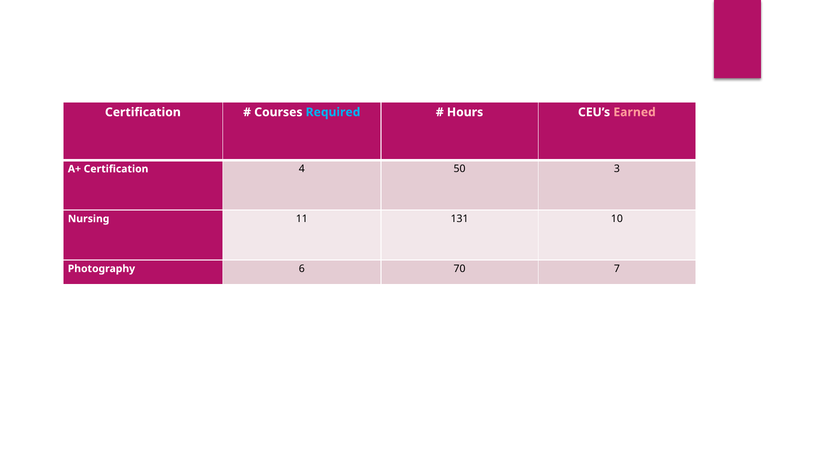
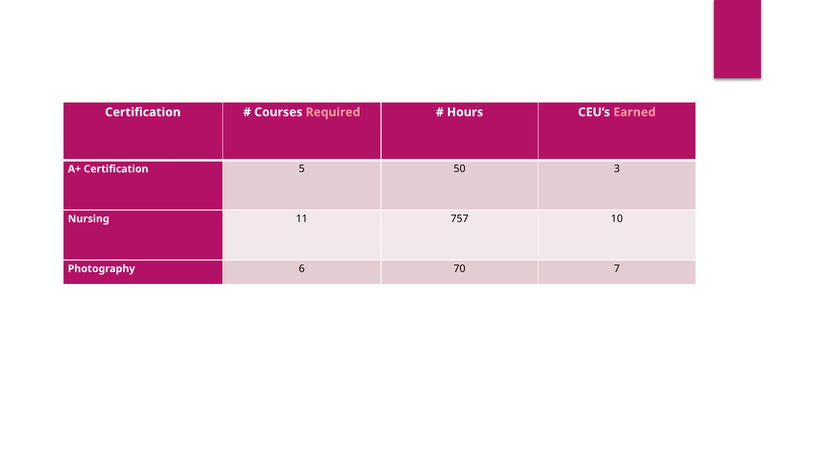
Required colour: light blue -> pink (333, 112)
4: 4 -> 5 (302, 169)
131: 131 -> 757 (460, 219)
